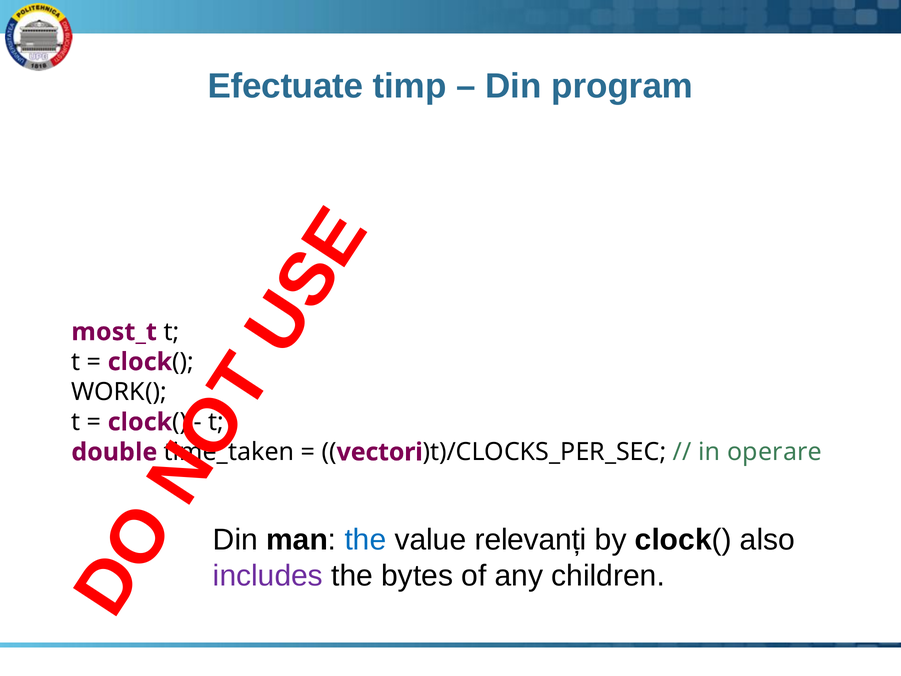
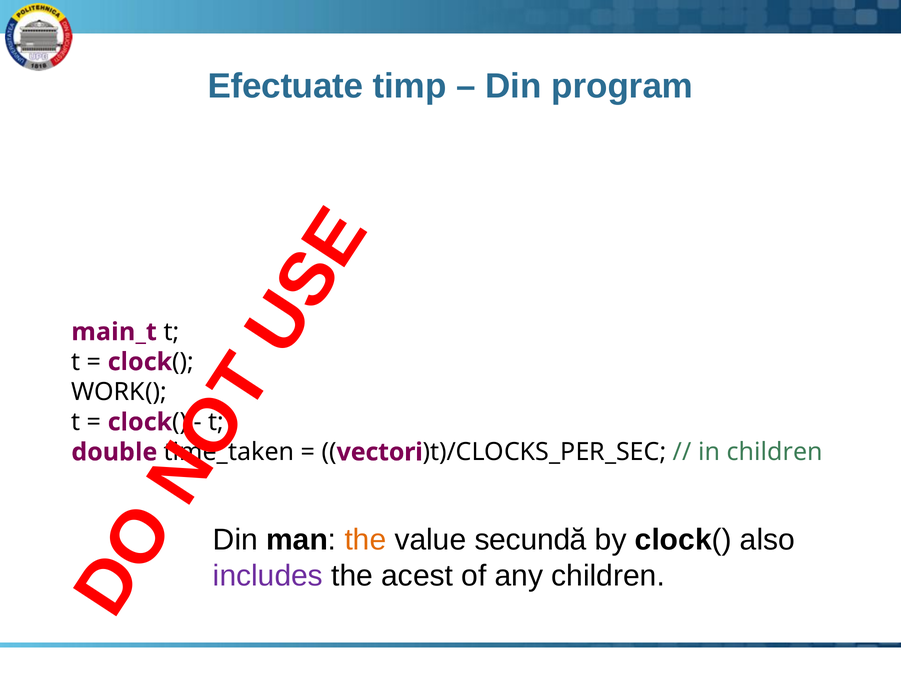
most_t: most_t -> main_t (114, 332)
in operare: operare -> children (775, 452)
the colour: blue -> orange (365, 539)
relevanți: relevanți -> secundă (531, 539)
bytes: bytes -> acest (417, 575)
